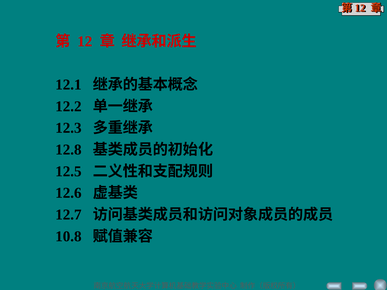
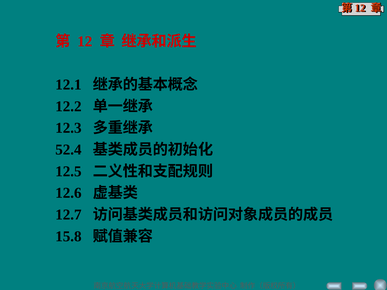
12.8: 12.8 -> 52.4 (69, 150)
10.8: 10.8 -> 15.8 (69, 237)
